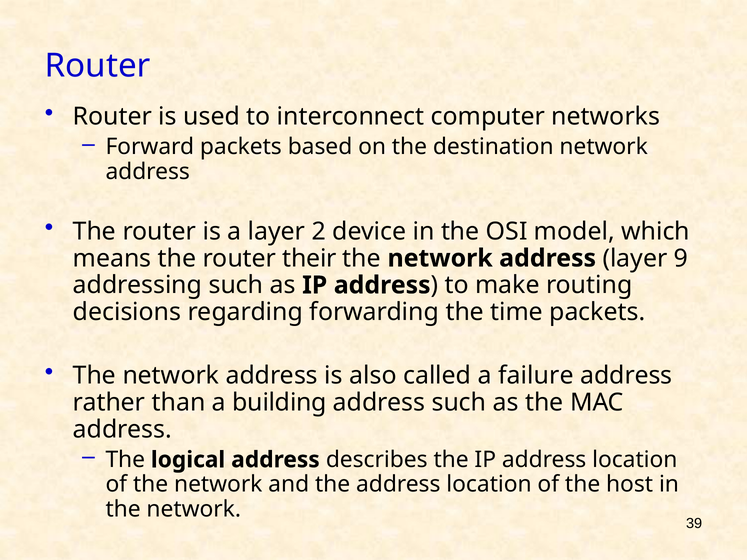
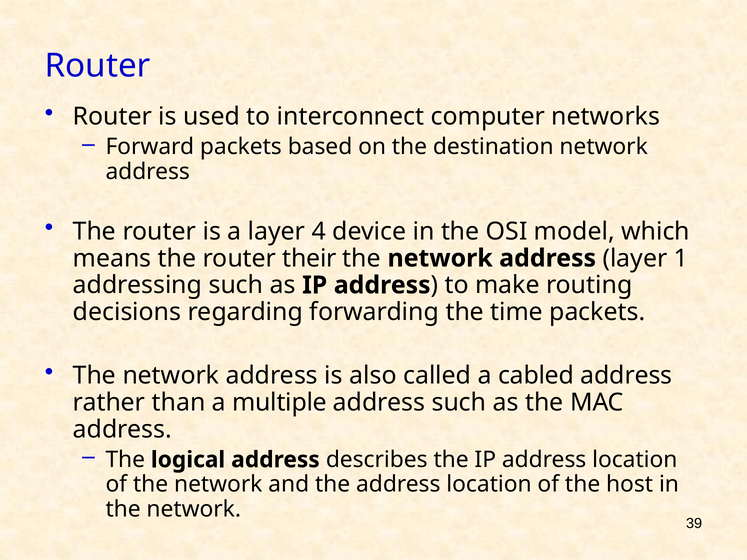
2: 2 -> 4 (319, 232)
9: 9 -> 1 (681, 258)
failure: failure -> cabled (536, 376)
building: building -> multiple (280, 403)
